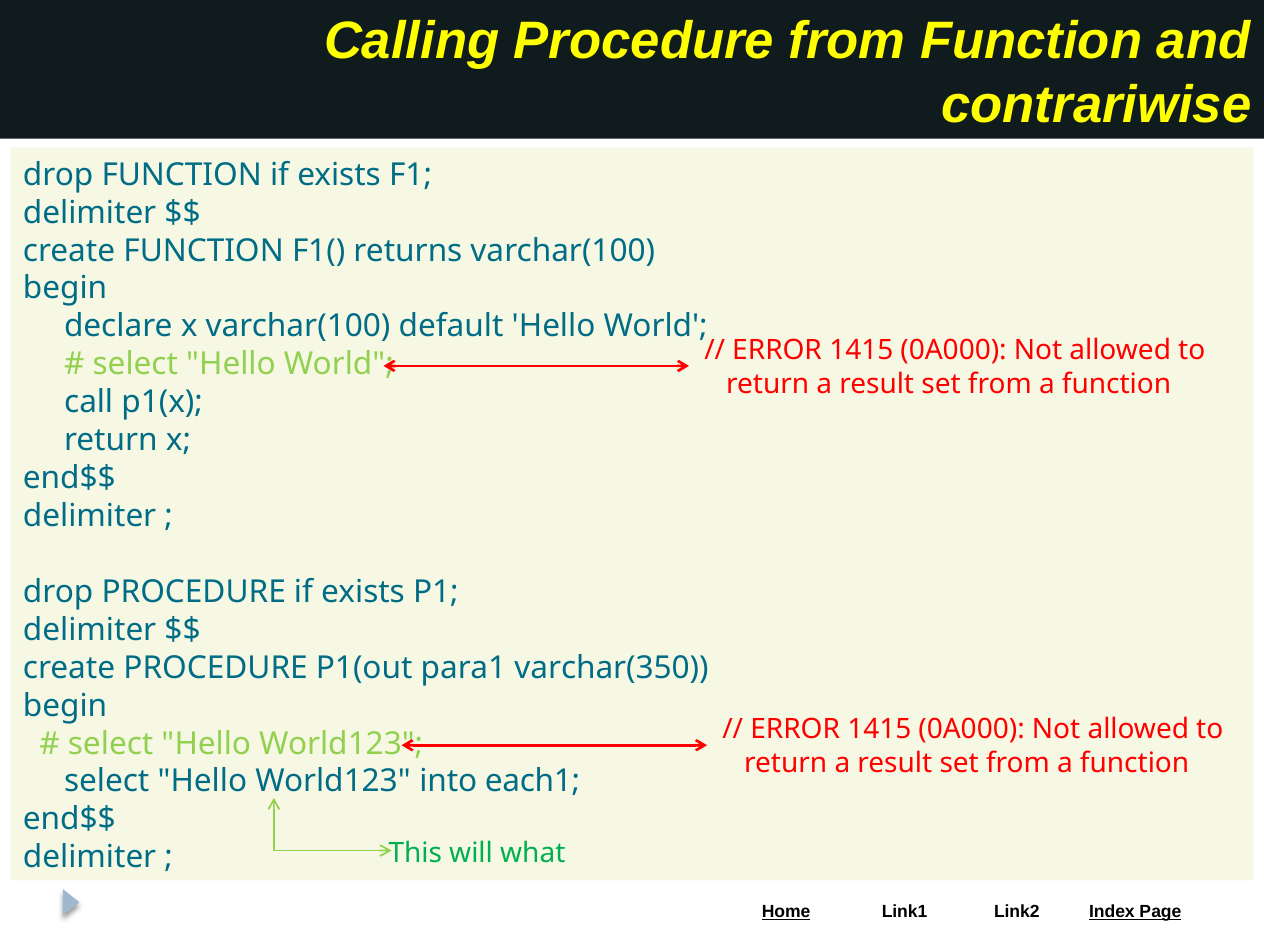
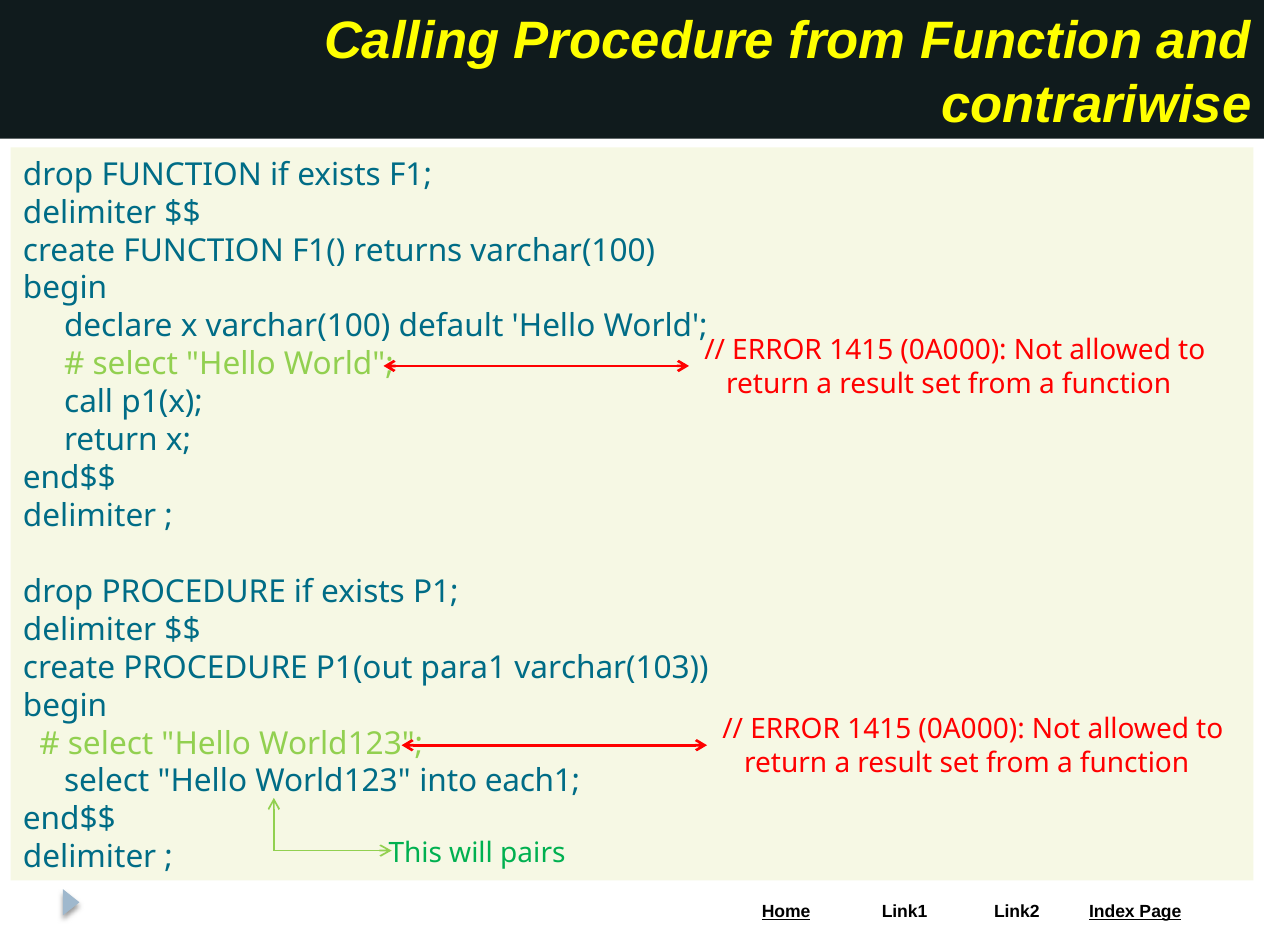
varchar(350: varchar(350 -> varchar(103 (611, 668)
what: what -> pairs (533, 854)
